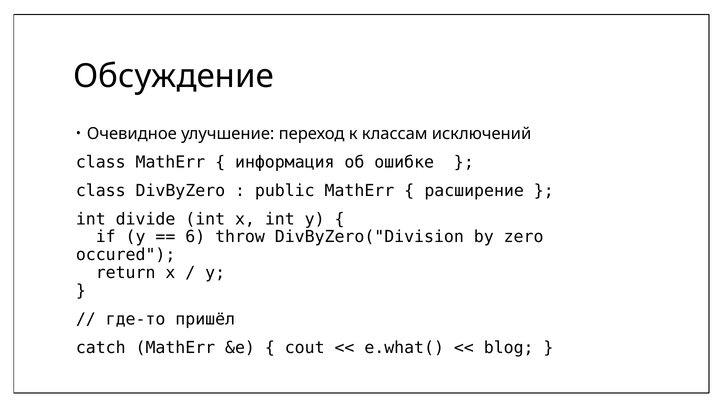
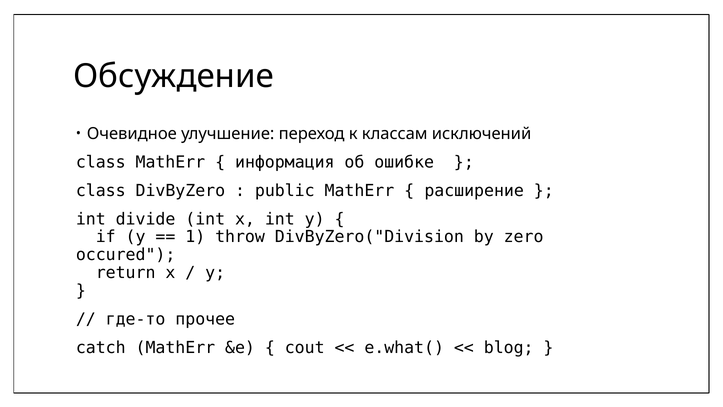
6: 6 -> 1 (195, 237)
пришёл: пришёл -> прочее (205, 319)
